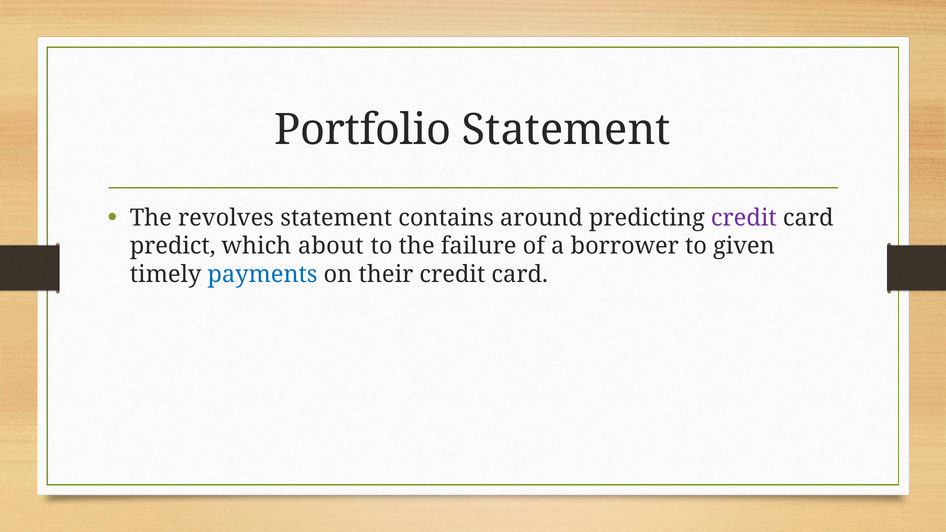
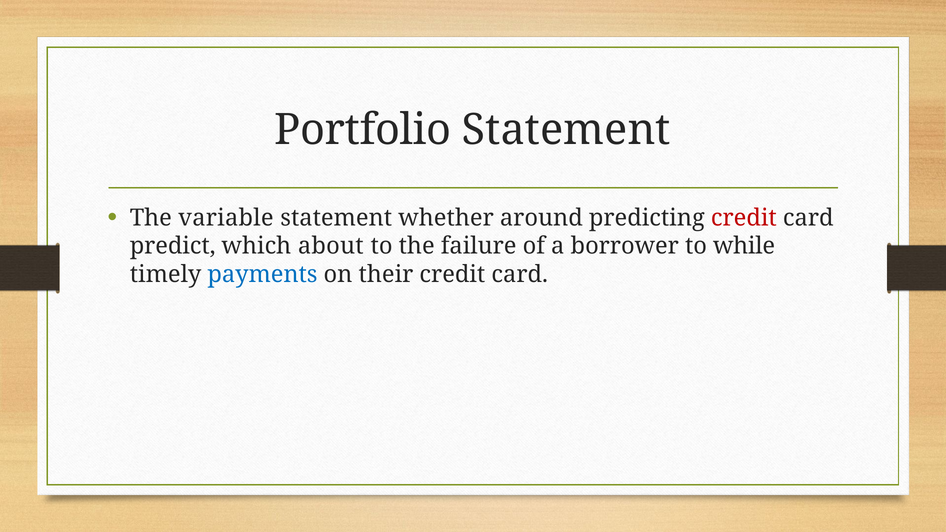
revolves: revolves -> variable (226, 218)
contains: contains -> whether (446, 218)
credit colour: purple -> red (744, 218)
given: given -> while (744, 246)
